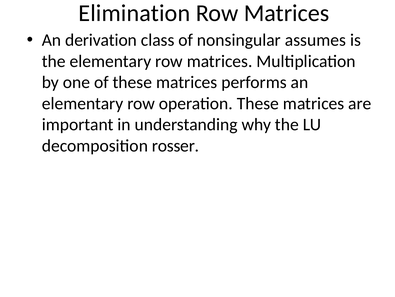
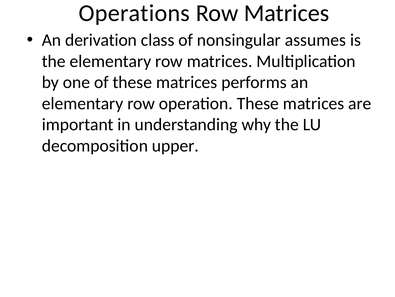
Elimination: Elimination -> Operations (134, 13)
rosser: rosser -> upper (175, 145)
